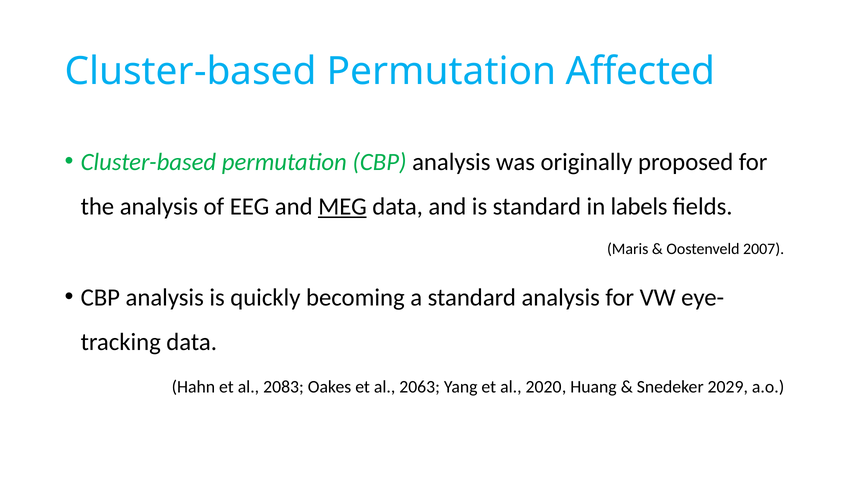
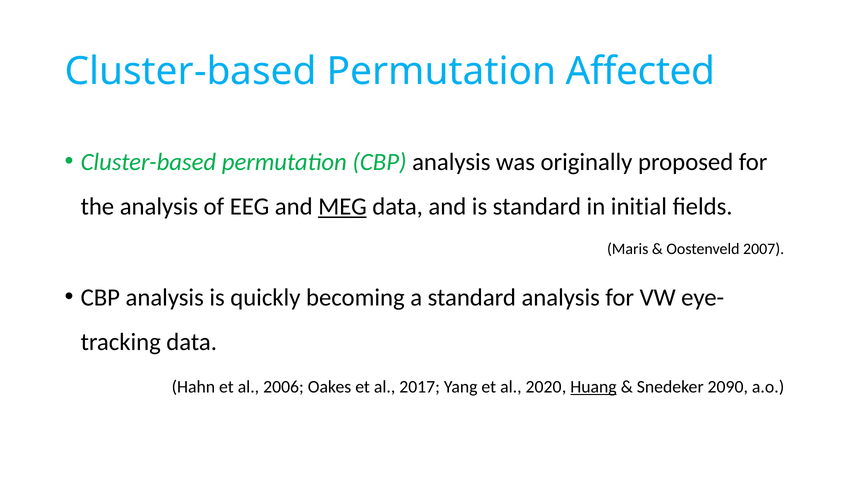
labels: labels -> initial (639, 206)
2083: 2083 -> 2006 (283, 386)
2063: 2063 -> 2017 (420, 386)
Huang underline: none -> present (593, 386)
2029: 2029 -> 2090 (728, 386)
